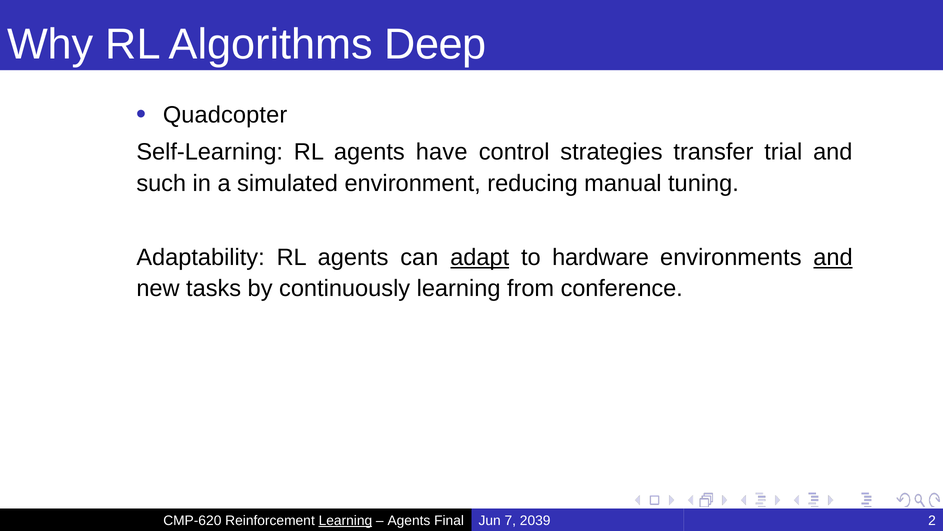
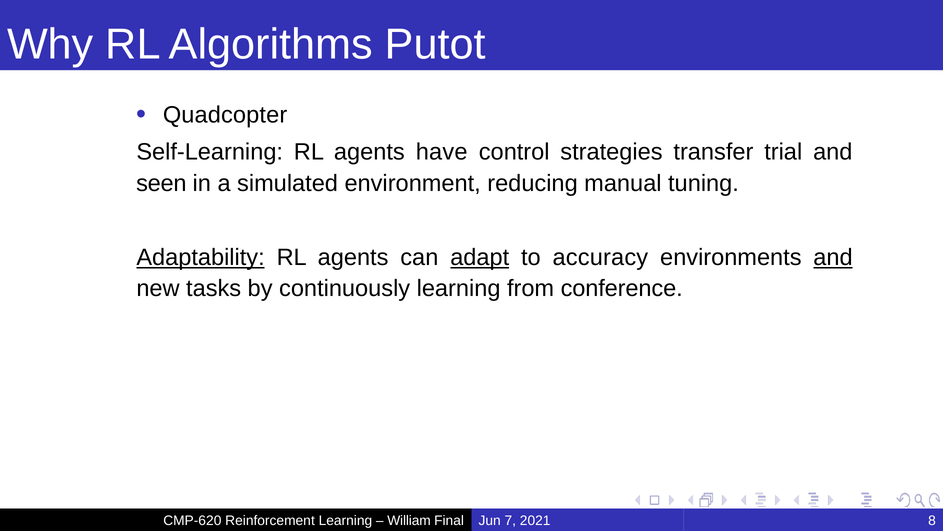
Deep: Deep -> Putot (435, 44)
such: such -> seen (161, 183)
Adaptability underline: none -> present (201, 257)
hardware: hardware -> accuracy (600, 257)
Learning underline: present -> none (345, 520)
Agents: Agents -> William (409, 520)
2039: 2039 -> 2021 (535, 520)
2: 2 -> 8 (932, 520)
